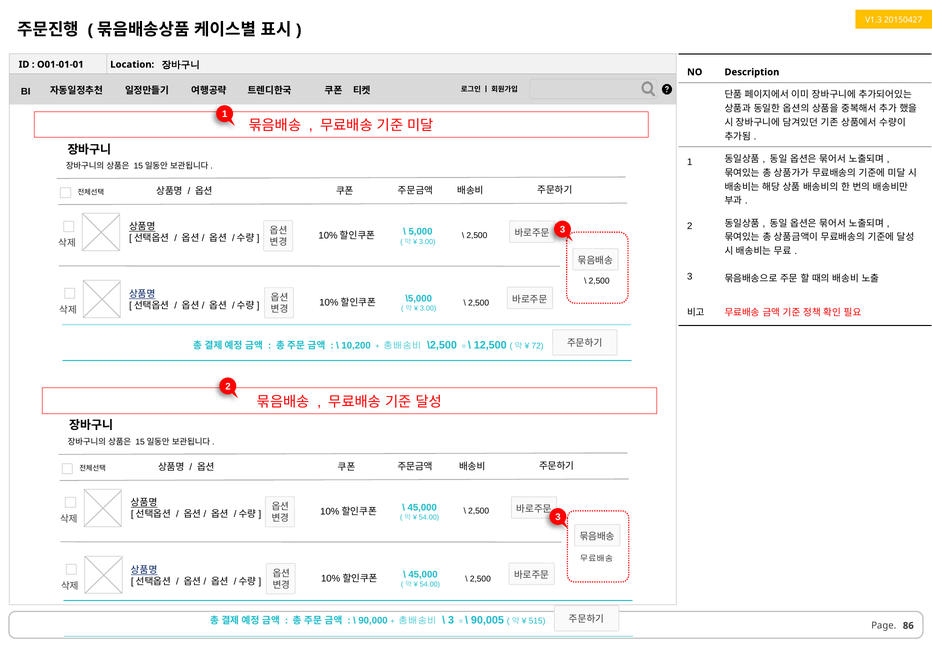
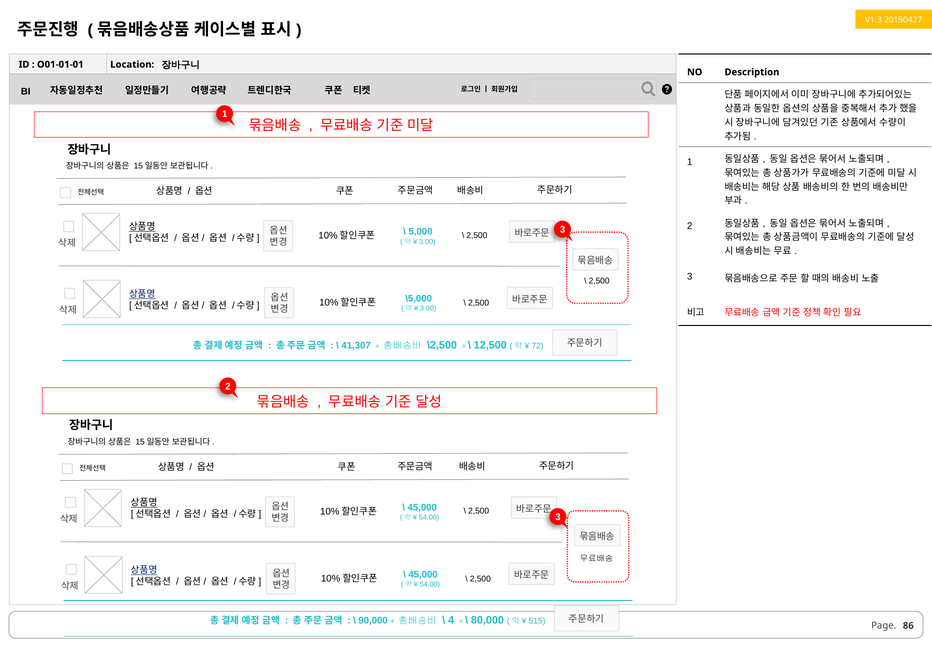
10,200: 10,200 -> 41,307 (356, 346)
3: 3 -> 4 (451, 620)
90,005: 90,005 -> 80,000 (487, 620)
